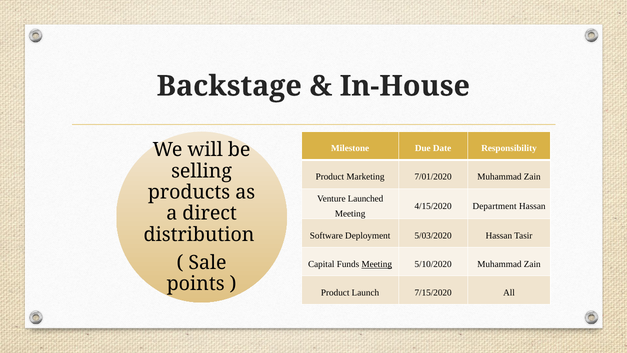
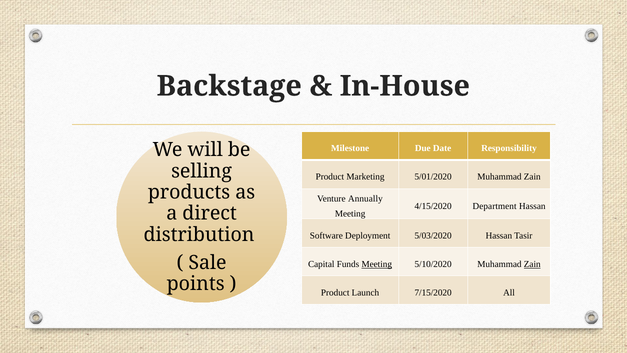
7/01/2020: 7/01/2020 -> 5/01/2020 (433, 177)
Launched: Launched -> Annually (365, 199)
Zain underline: none -> present (532, 264)
